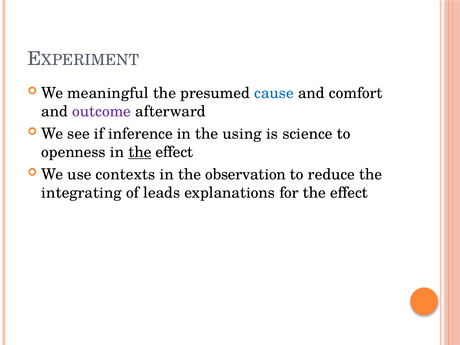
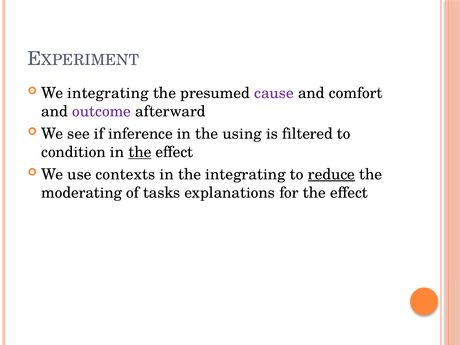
We meaningful: meaningful -> integrating (108, 93)
cause colour: blue -> purple (274, 93)
science: science -> filtered (308, 134)
openness: openness -> condition (74, 152)
the observation: observation -> integrating (245, 174)
reduce underline: none -> present (331, 174)
integrating: integrating -> moderating (82, 193)
leads: leads -> tasks (162, 193)
